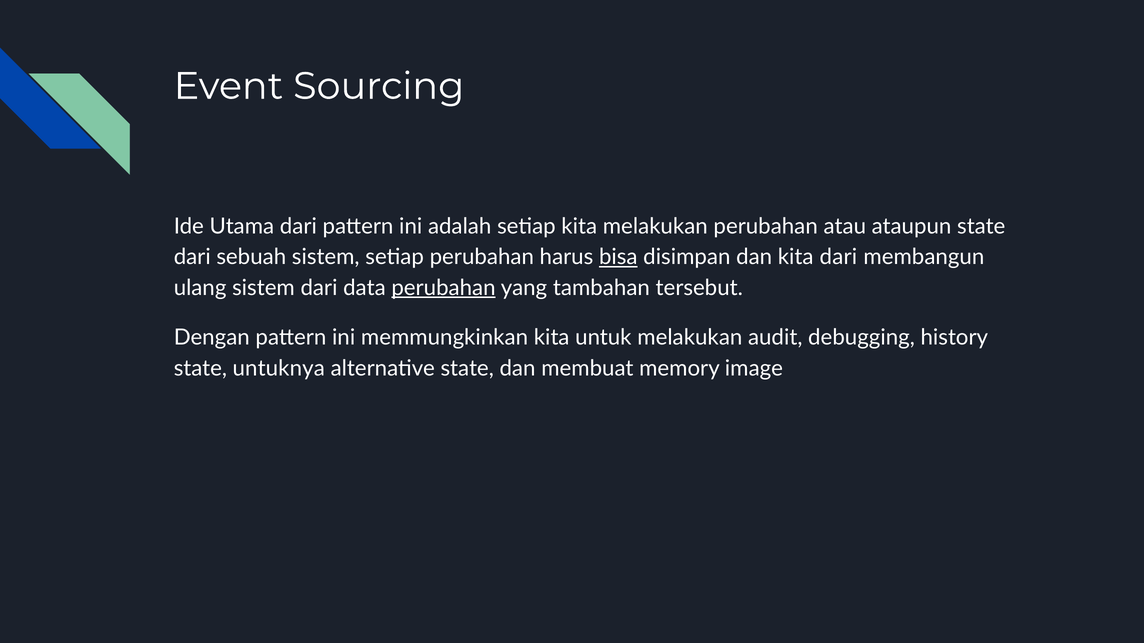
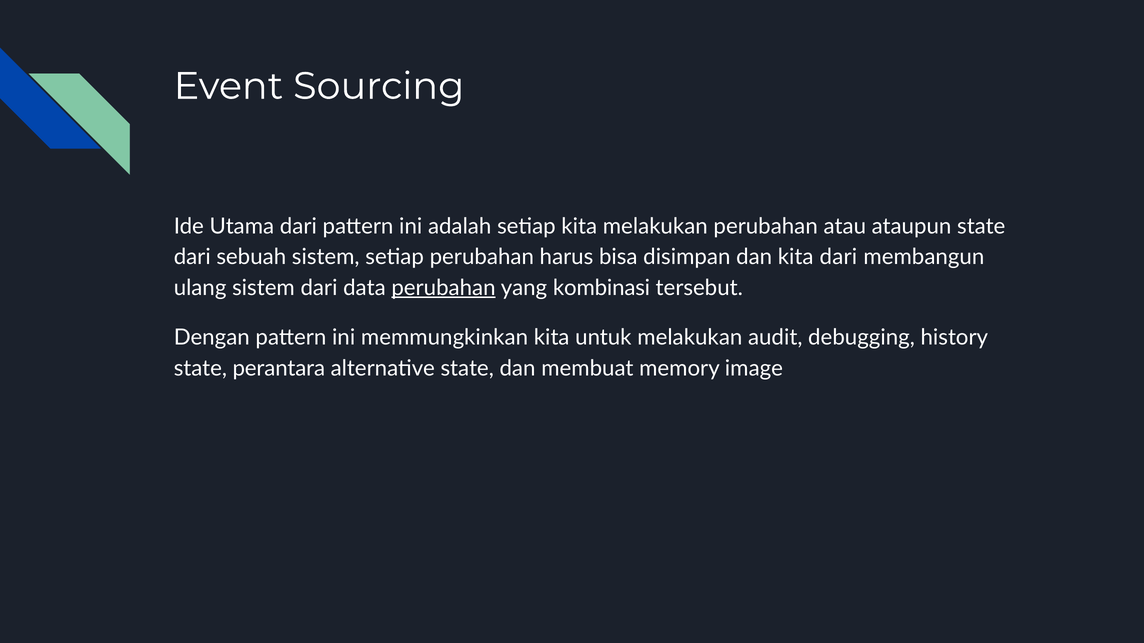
bisa underline: present -> none (618, 257)
tambahan: tambahan -> kombinasi (602, 288)
untuknya: untuknya -> perantara (279, 369)
